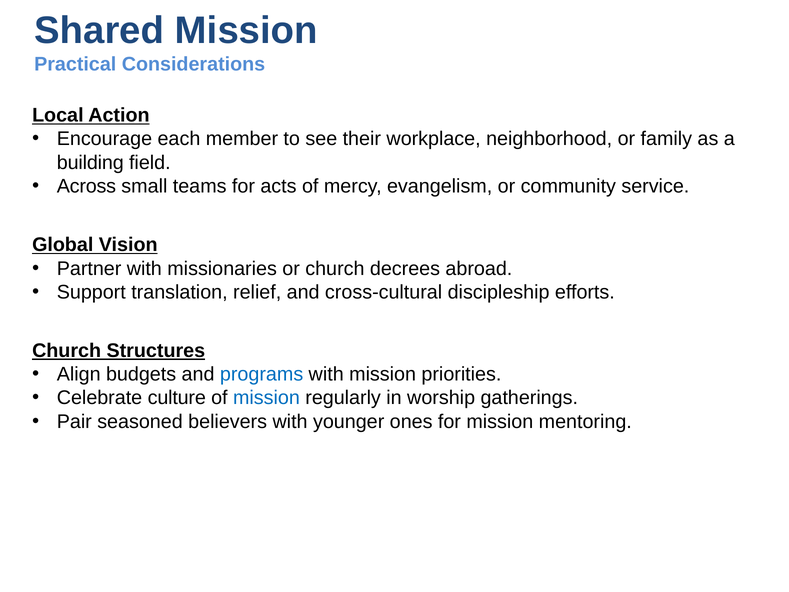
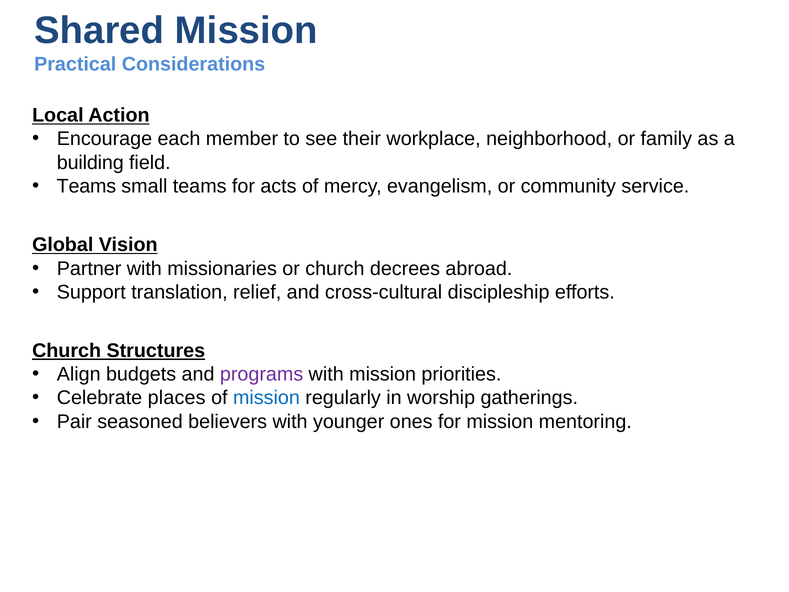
Across: Across -> Teams (86, 186)
programs colour: blue -> purple (262, 374)
culture: culture -> places (177, 398)
